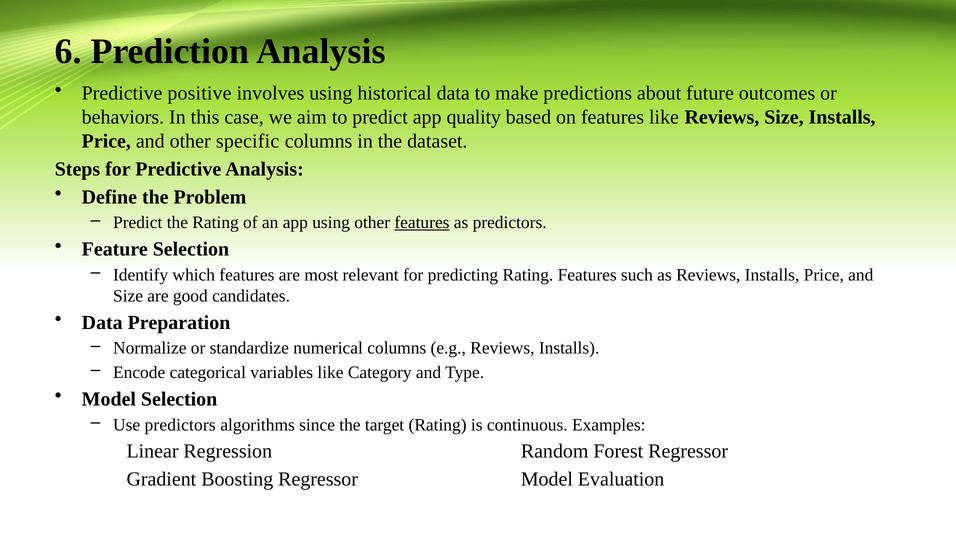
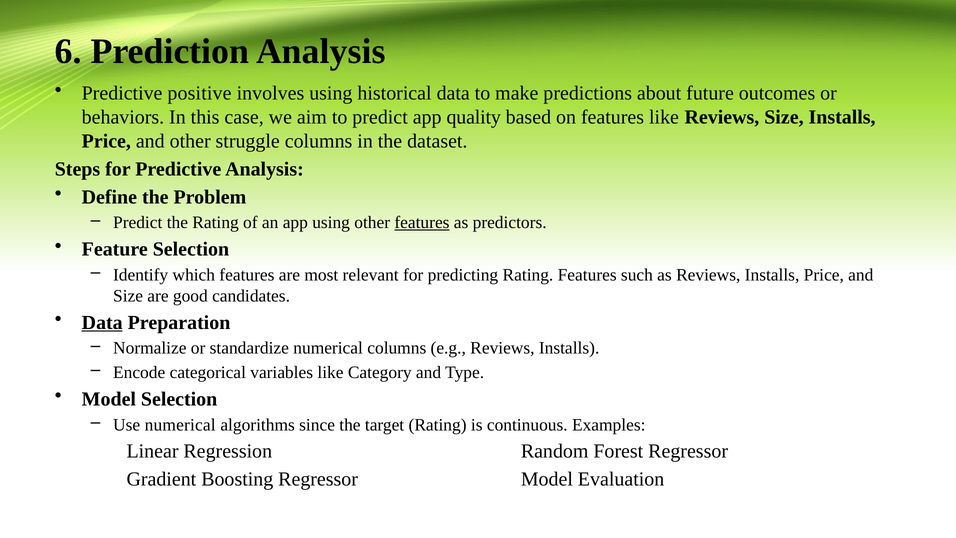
specific: specific -> struggle (248, 141)
Data underline: none -> present (102, 322)
Use predictors: predictors -> numerical (180, 425)
